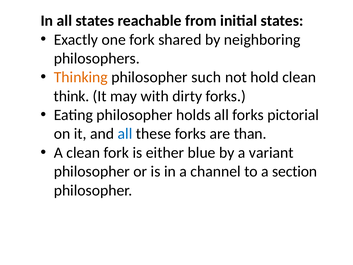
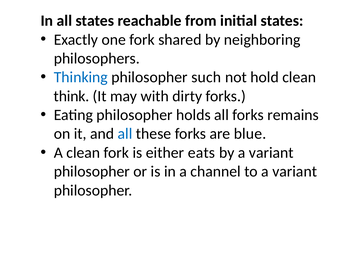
Thinking colour: orange -> blue (81, 77)
pictorial: pictorial -> remains (293, 115)
than: than -> blue (250, 134)
blue: blue -> eats (202, 153)
to a section: section -> variant (295, 171)
